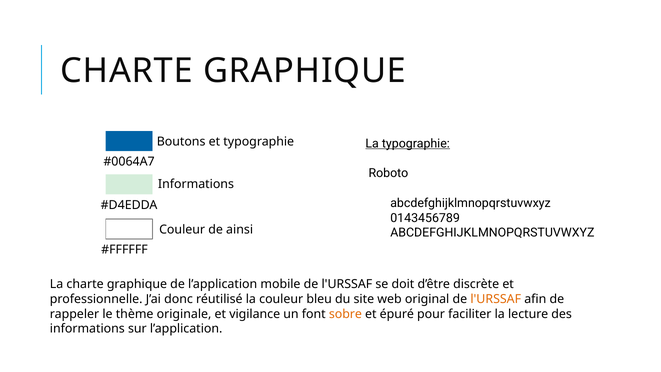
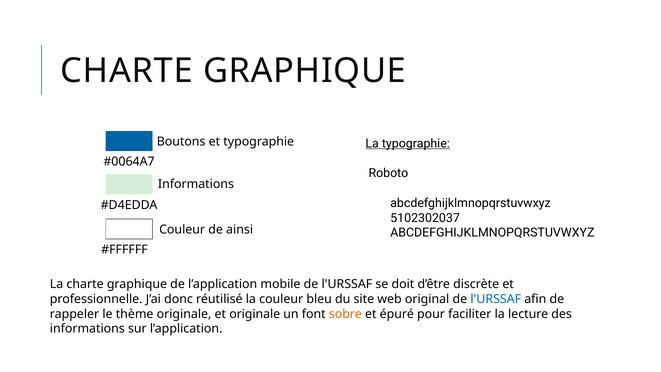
0143456789: 0143456789 -> 5102302037 (425, 218)
l'URSSAF colour: orange -> blue (496, 299)
et vigilance: vigilance -> originale (255, 314)
